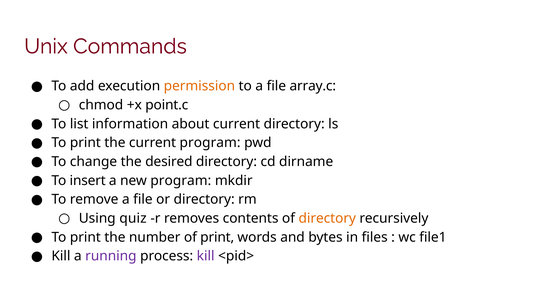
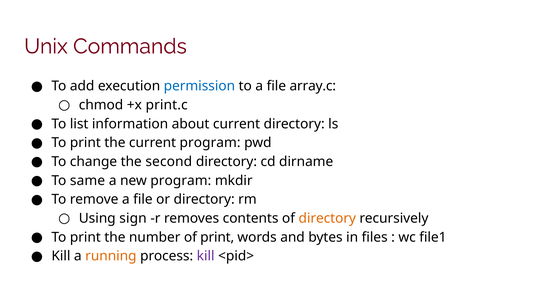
permission colour: orange -> blue (199, 86)
point.c: point.c -> print.c (167, 105)
desired: desired -> second (169, 161)
insert: insert -> same (88, 180)
quiz: quiz -> sign (133, 218)
running colour: purple -> orange (111, 256)
